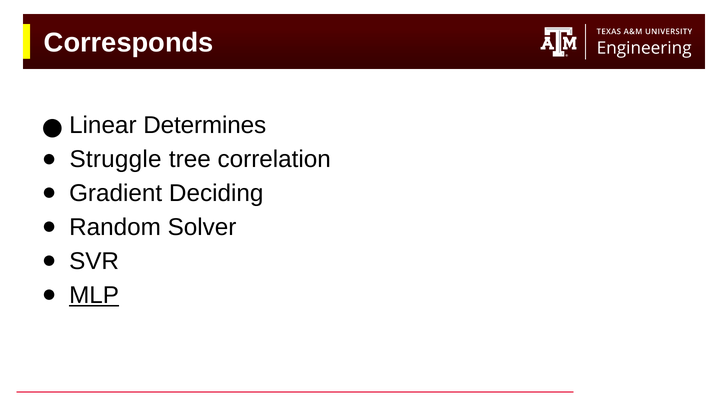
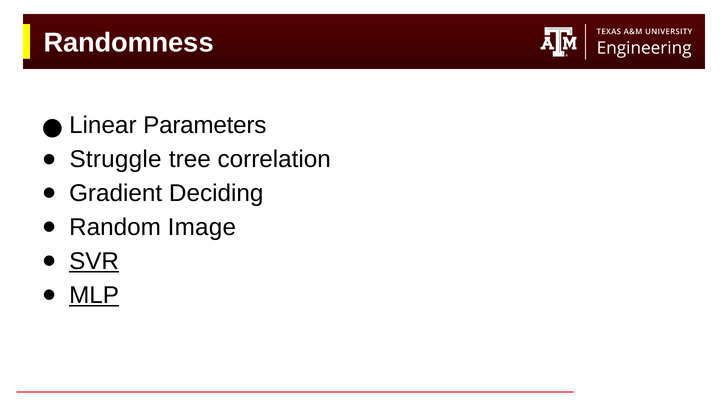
Corresponds: Corresponds -> Randomness (129, 43)
Determines: Determines -> Parameters (205, 125)
Solver: Solver -> Image (202, 227)
SVR underline: none -> present (94, 261)
